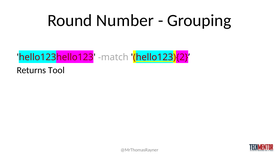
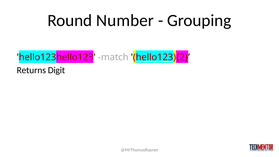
Tool: Tool -> Digit (56, 70)
